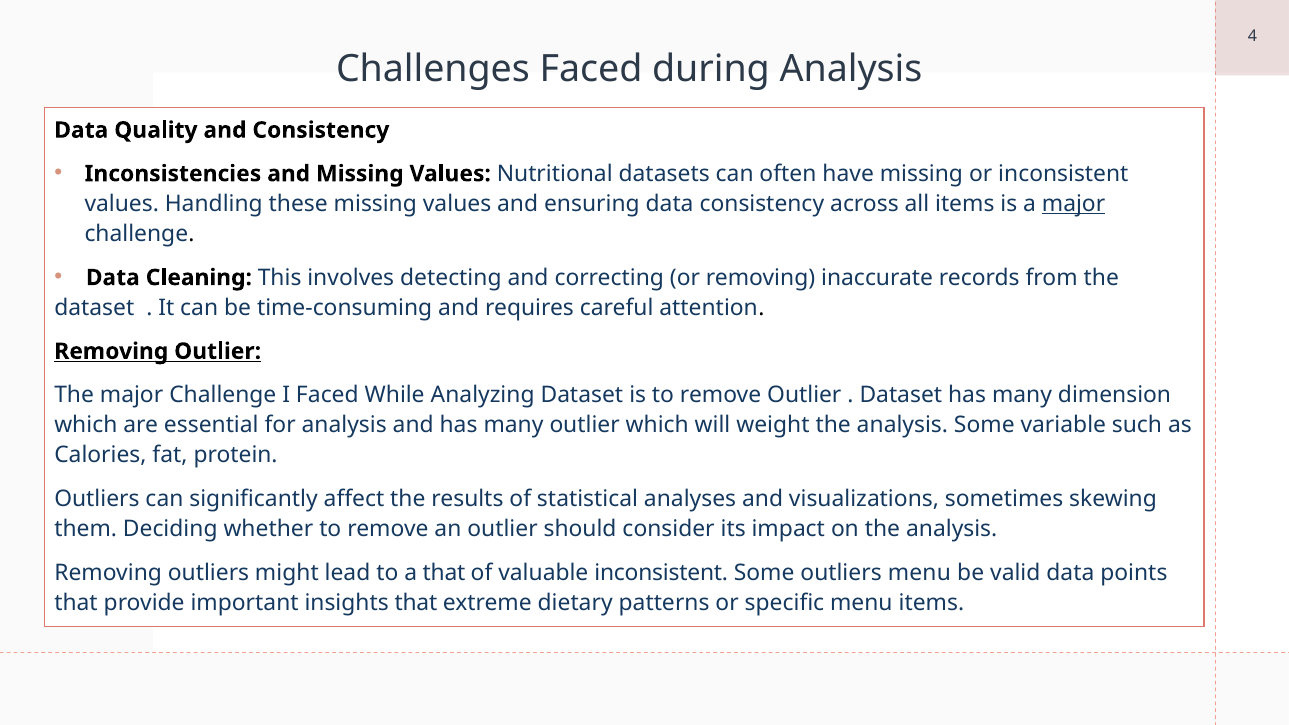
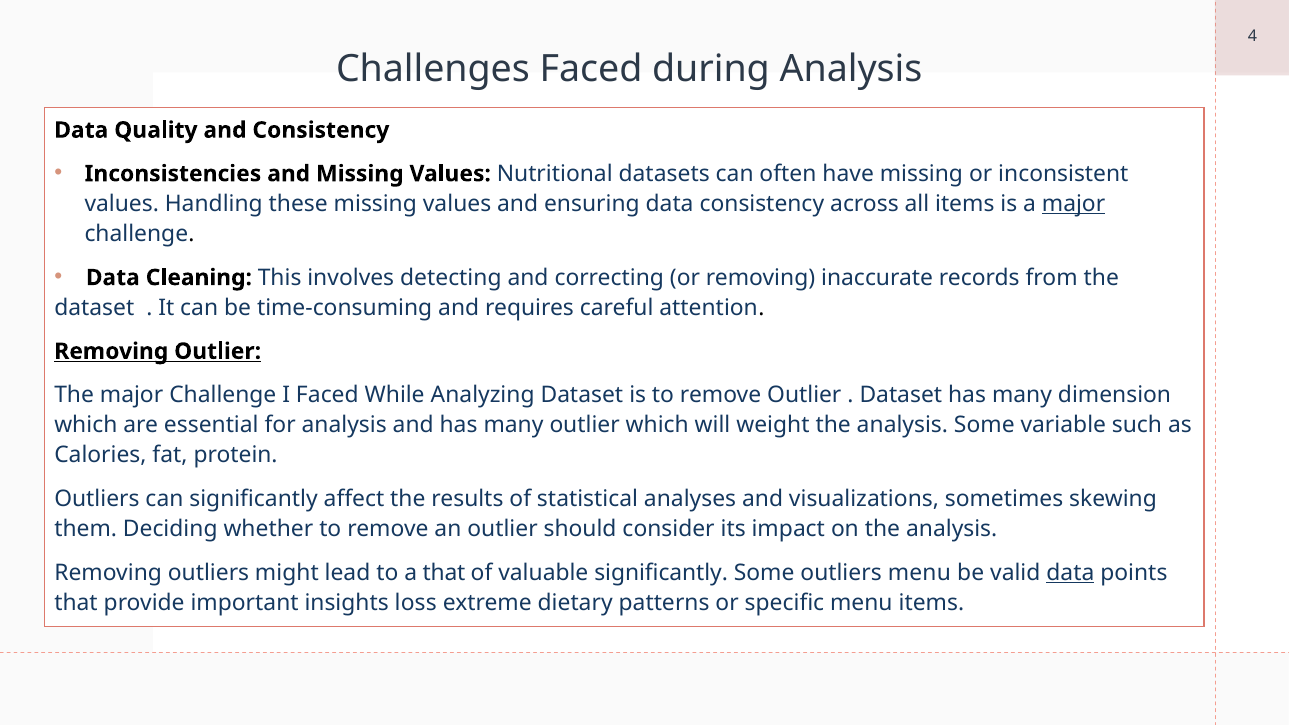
valuable inconsistent: inconsistent -> significantly (661, 573)
data underline: none -> present (1070, 573)
insights that: that -> loss (416, 603)
